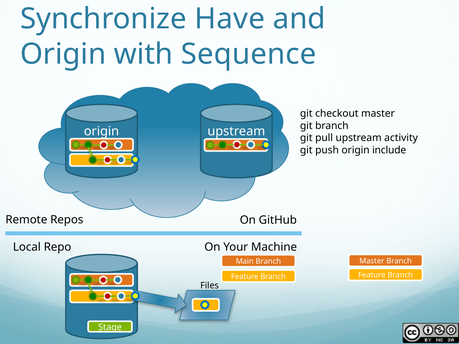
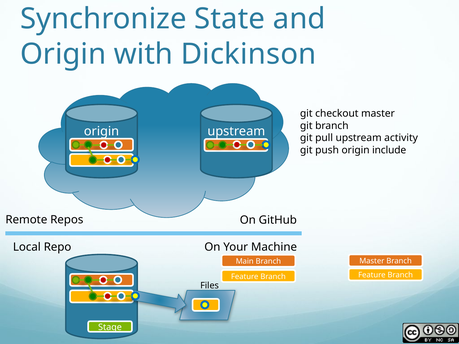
Have: Have -> State (230, 19)
Sequence: Sequence -> Dickinson (249, 54)
